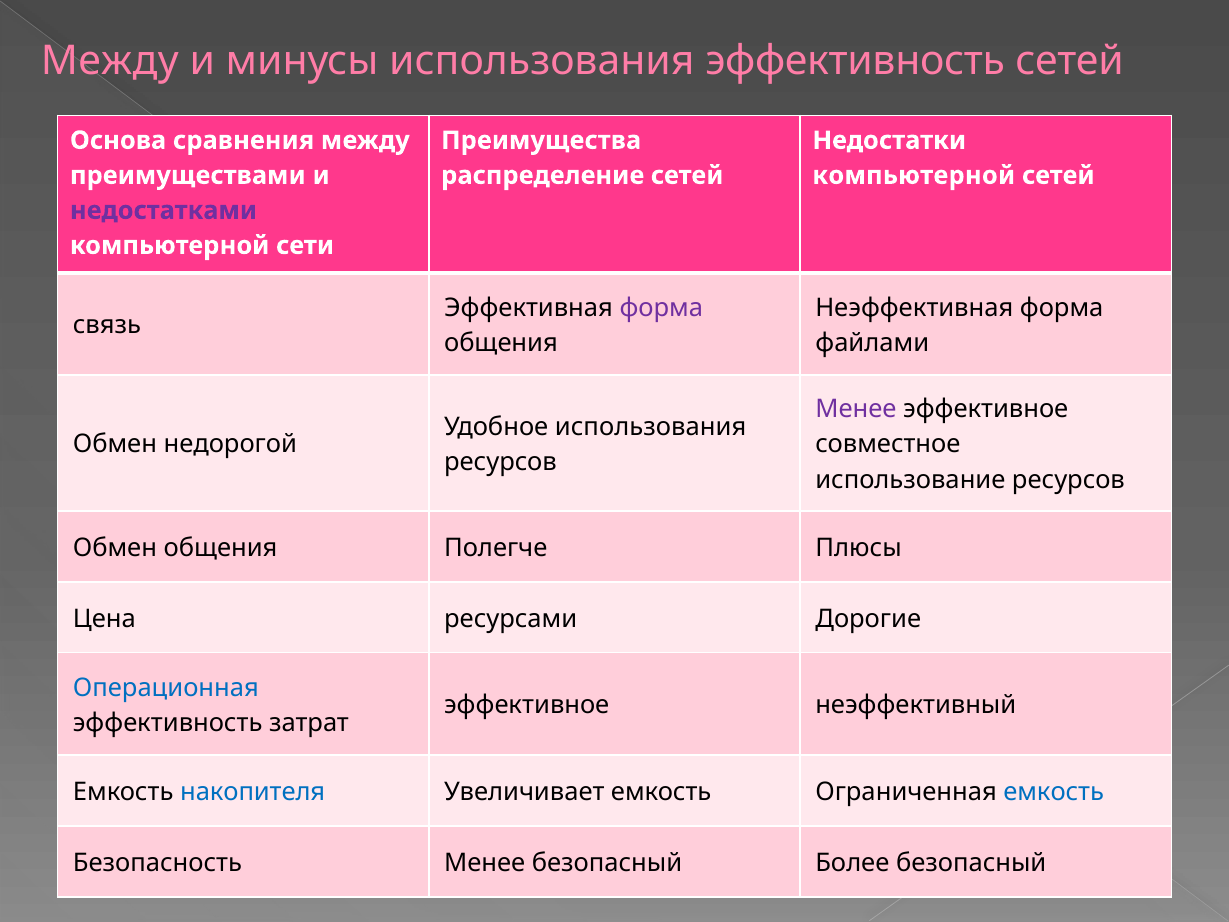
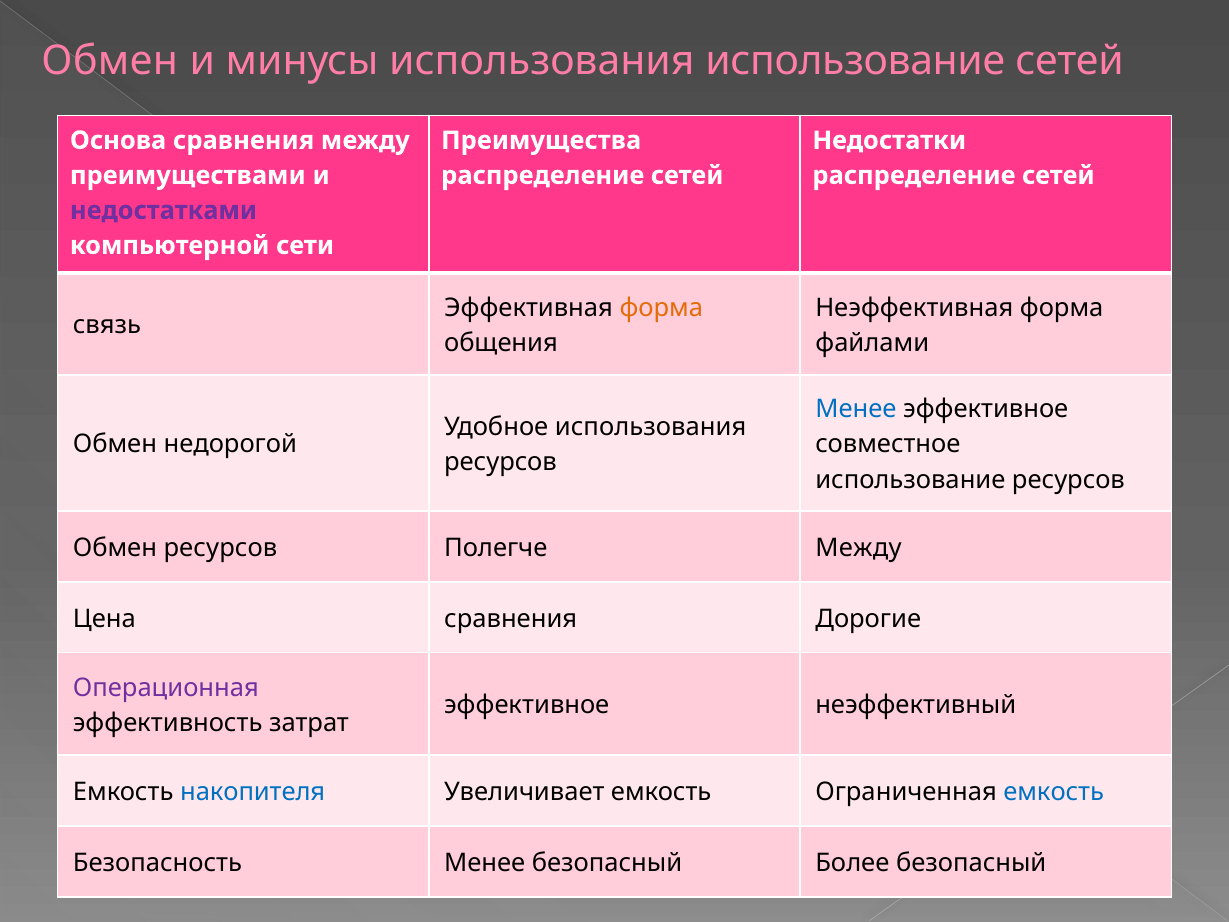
Между: Между -> Обмен (110, 60)
использования эффективность: эффективность -> использование (855, 60)
компьютерной: компьютерной -> распределение (914, 175)
форма colour: purple -> orange (661, 308)
Менее colour: purple -> blue (856, 409)
Обмен общения: общения -> ресурсов (220, 548)
Полегче Плюсы: Плюсы -> Между (859, 548)
Цена ресурсами: ресурсами -> сравнения (511, 619)
Операционная colour: blue -> purple (166, 688)
